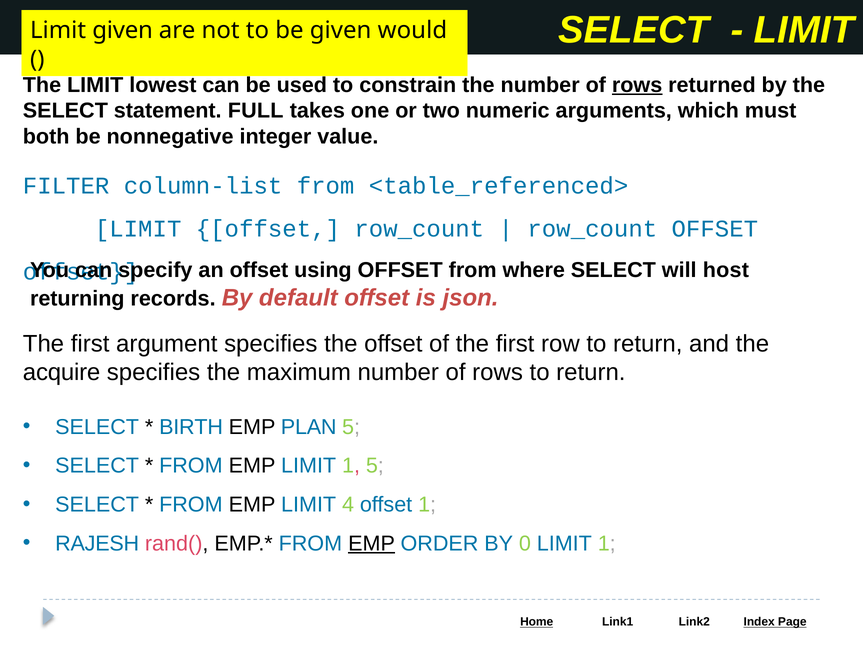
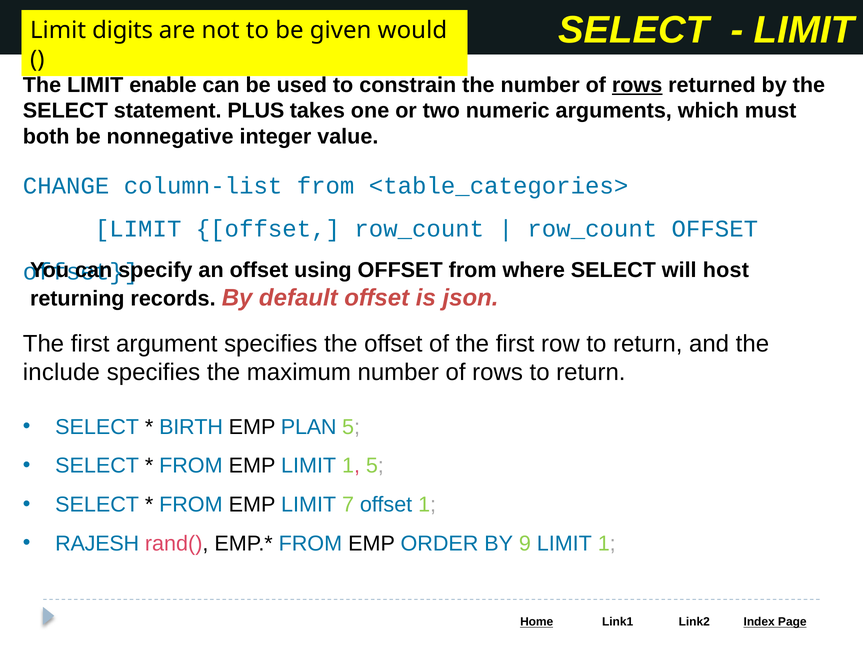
Limit given: given -> digits (123, 30)
lowest: lowest -> enable (163, 85)
FULL: FULL -> PLUS (256, 111)
FILTER: FILTER -> CHANGE (66, 186)
<table_referenced>: <table_referenced> -> <table_categories> (499, 186)
acquire: acquire -> include (61, 373)
4: 4 -> 7 (348, 505)
EMP underline: present -> none (372, 544)
0: 0 -> 9 (525, 544)
